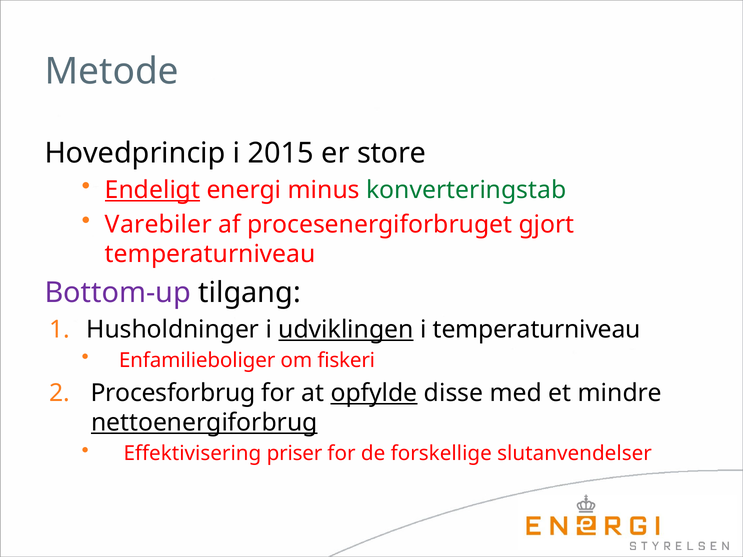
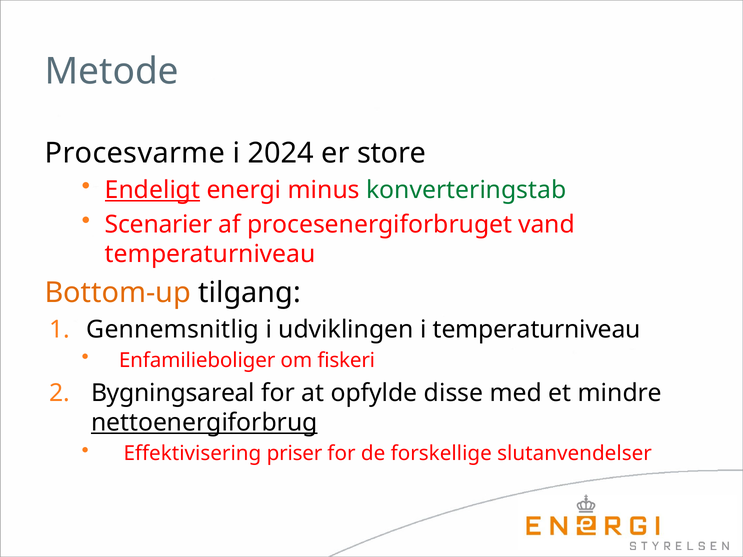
Hovedprincip: Hovedprincip -> Procesvarme (135, 153)
2015: 2015 -> 2024 (281, 153)
Varebiler: Varebiler -> Scenarier (159, 225)
gjort: gjort -> vand (547, 225)
Bottom-up colour: purple -> orange (118, 293)
Husholdninger: Husholdninger -> Gennemsnitlig (173, 330)
udviklingen underline: present -> none (346, 330)
Procesforbrug: Procesforbrug -> Bygningsareal (173, 393)
opfylde underline: present -> none (374, 393)
